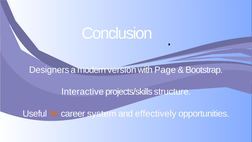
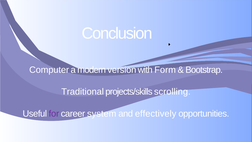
Designers: Designers -> Computer (49, 70)
Page: Page -> Form (165, 70)
Interactive: Interactive -> Traditional (83, 92)
structure: structure -> scrolling (172, 92)
for colour: orange -> purple (54, 113)
